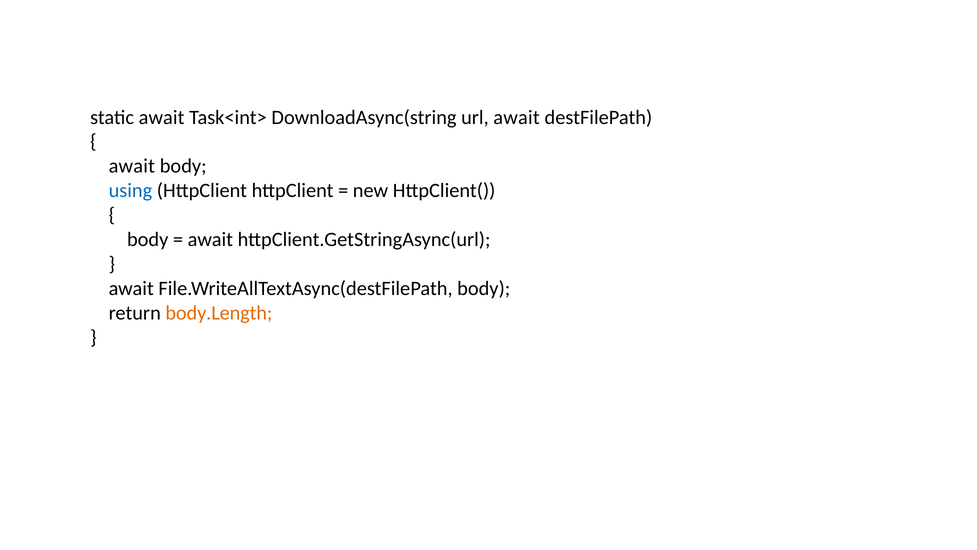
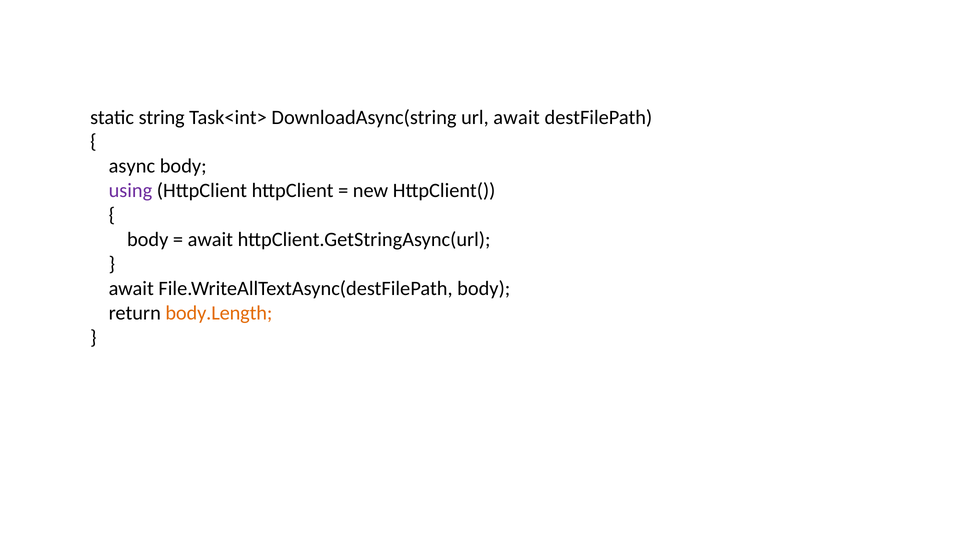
static await: await -> string (162, 117)
await: await -> async (132, 166)
using colour: blue -> purple (130, 190)
